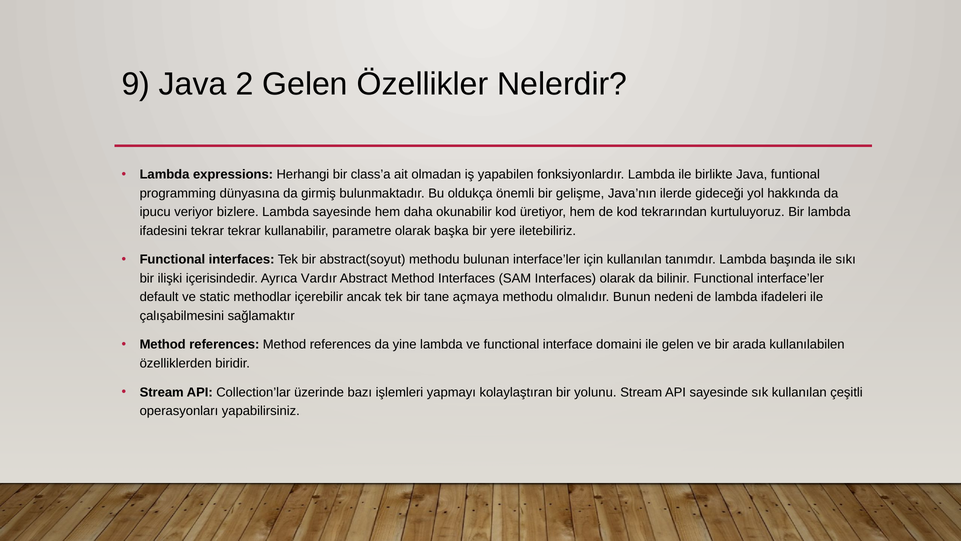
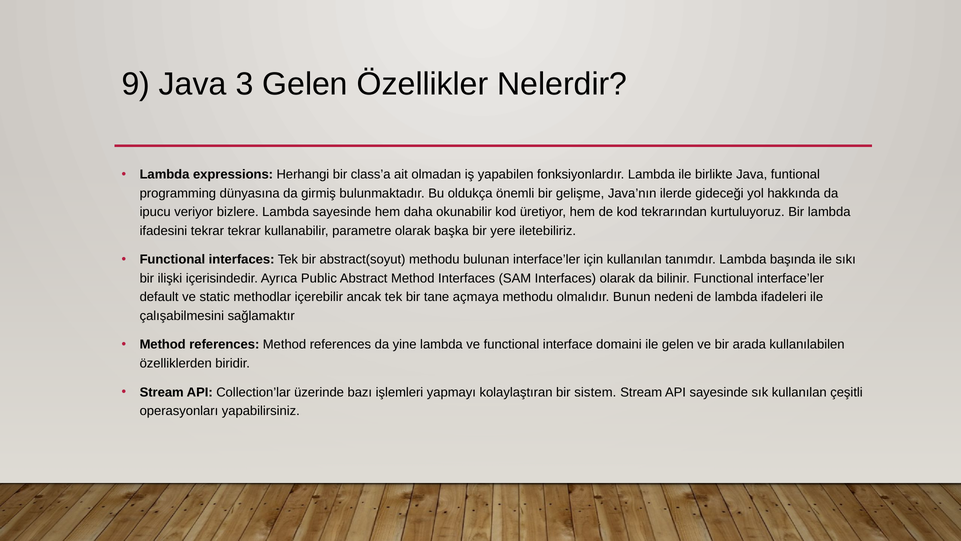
2: 2 -> 3 (244, 84)
Vardır: Vardır -> Public (319, 278)
yolunu: yolunu -> sistem (595, 392)
